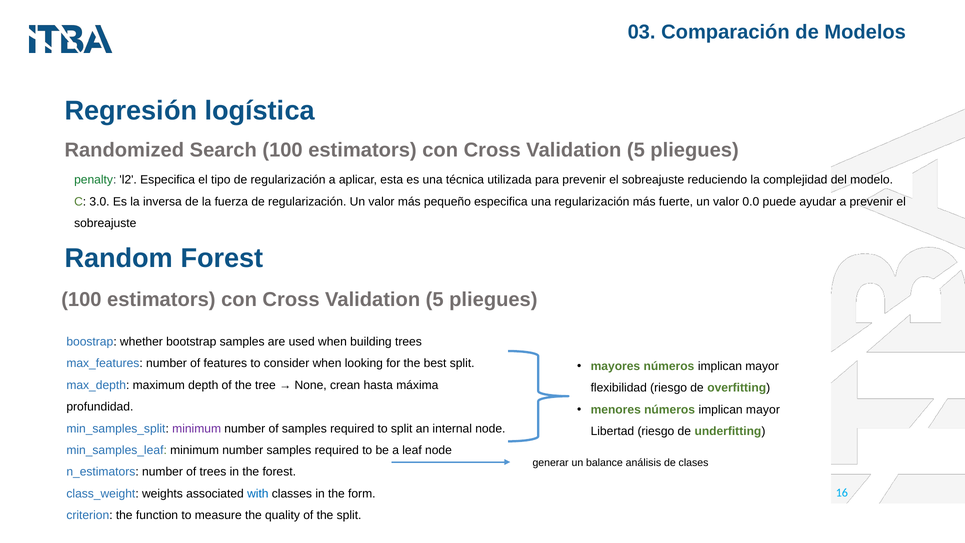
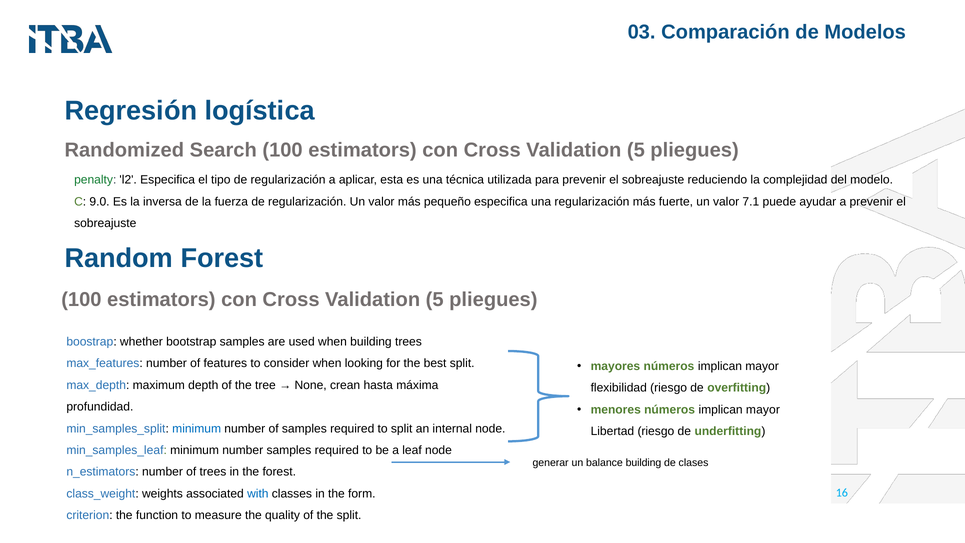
3.0: 3.0 -> 9.0 (100, 202)
0.0: 0.0 -> 7.1 (751, 202)
minimum colour: purple -> blue (197, 428)
balance análisis: análisis -> building (643, 463)
